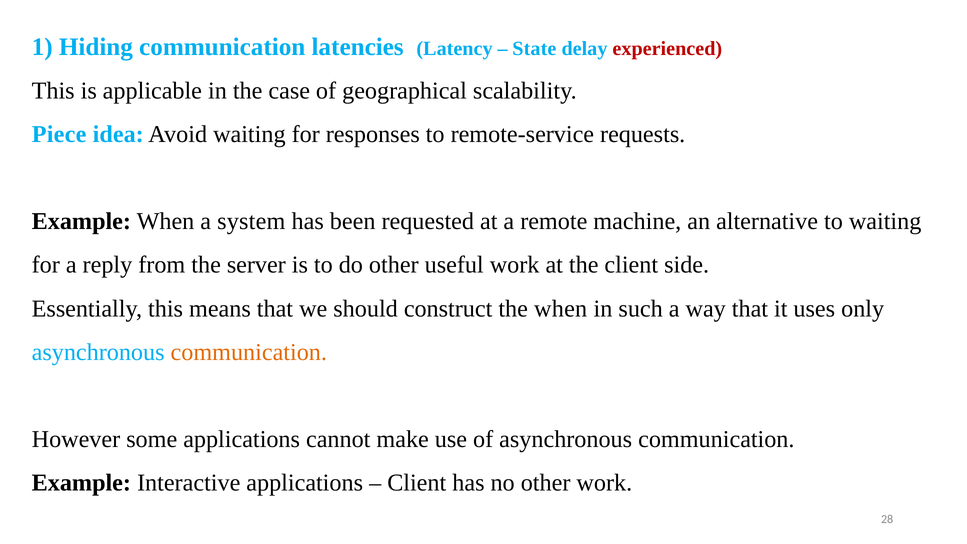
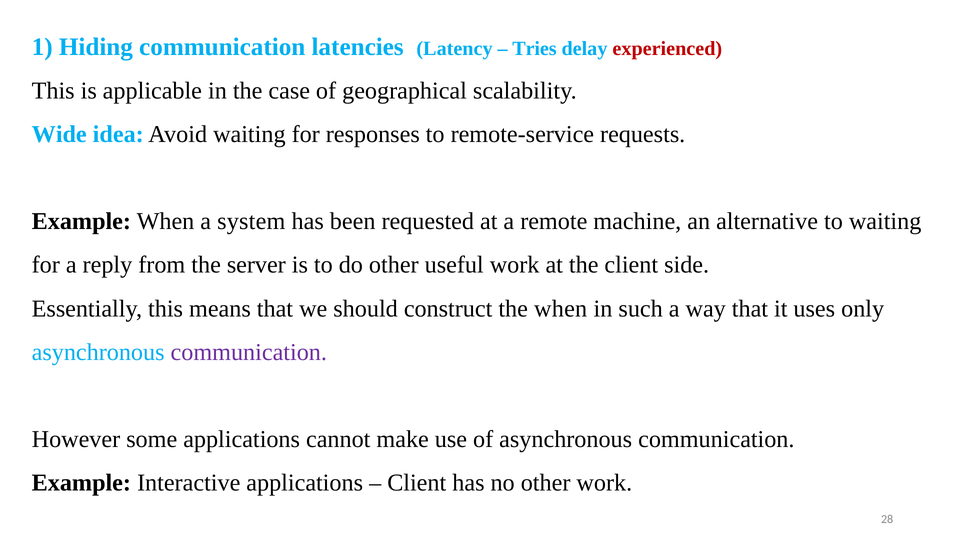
State: State -> Tries (534, 49)
Piece: Piece -> Wide (59, 134)
communication colour: orange -> purple (249, 352)
